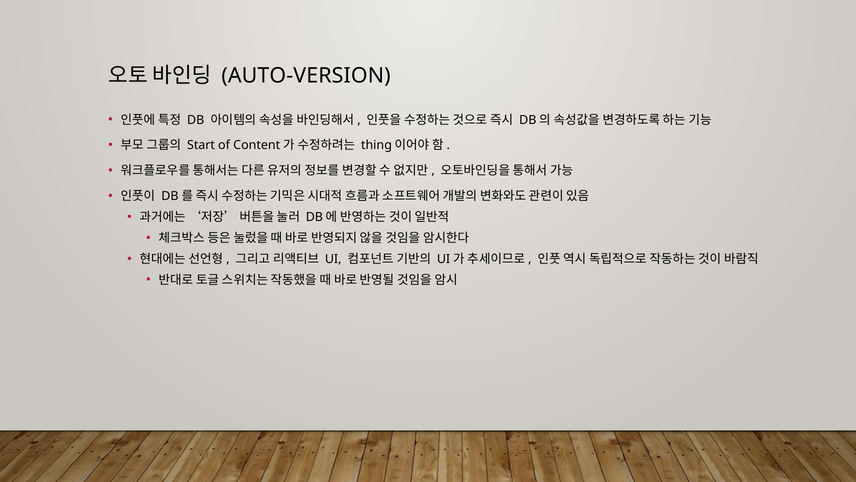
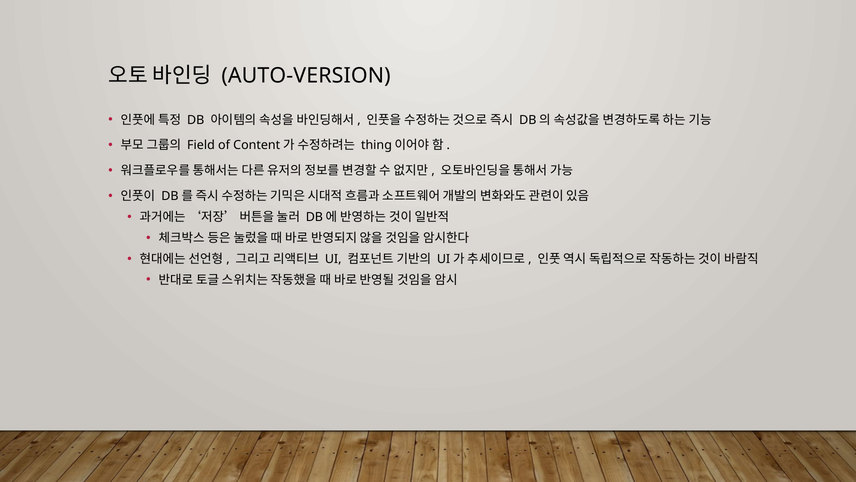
Start: Start -> Field (201, 145)
